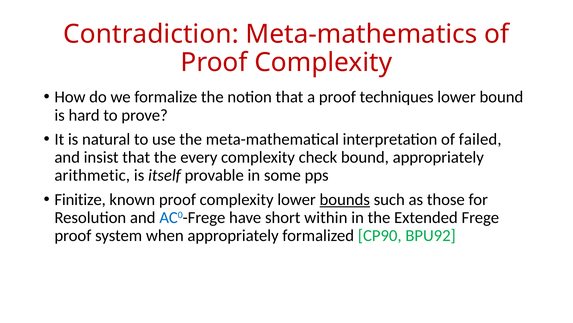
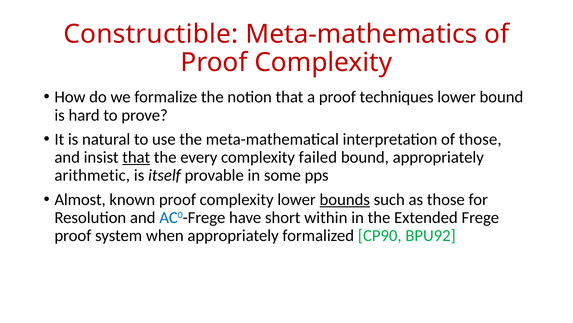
Contradiction: Contradiction -> Constructible (151, 34)
of failed: failed -> those (480, 139)
that underline: none -> present (136, 157)
check: check -> failed (318, 157)
Finitize: Finitize -> Almost (80, 199)
